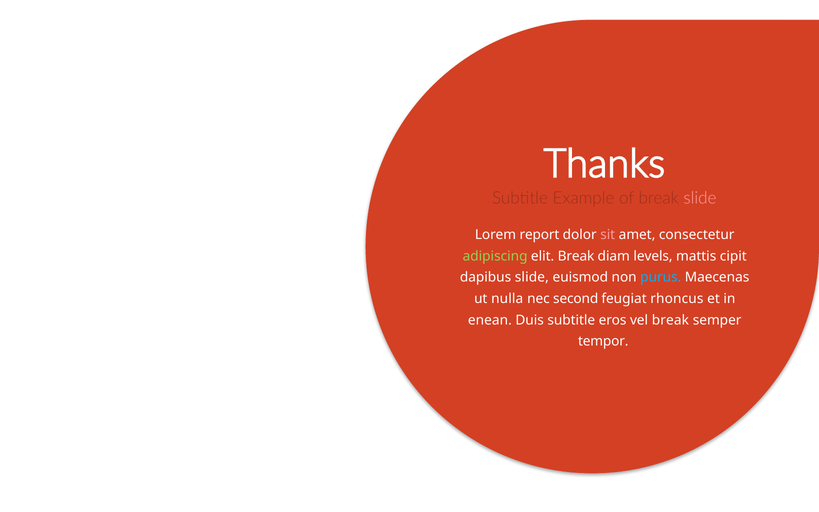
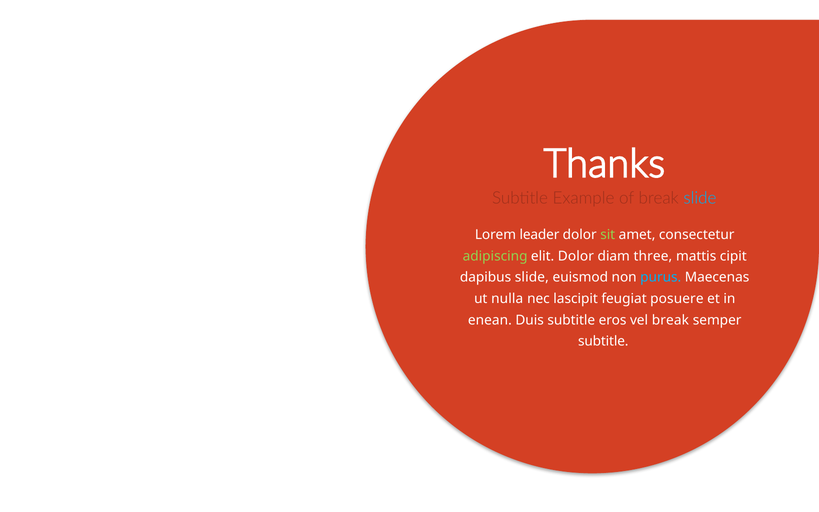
slide colour: pink -> light blue (700, 198)
report: report -> leader (539, 235)
sit colour: pink -> light green (608, 235)
elit Break: Break -> Dolor (576, 256)
levels: levels -> three (653, 256)
second: second -> lascipit (576, 299)
rhoncus: rhoncus -> posuere (677, 299)
tempor: tempor -> subtitle (603, 341)
